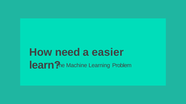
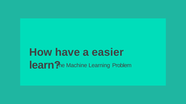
need: need -> have (68, 53)
